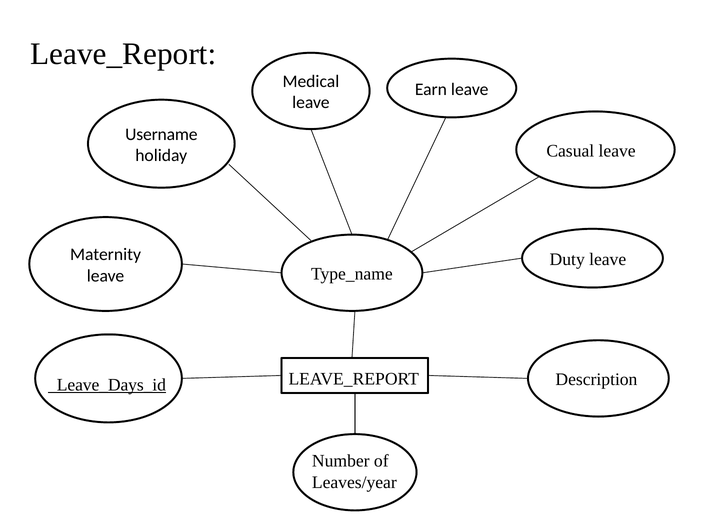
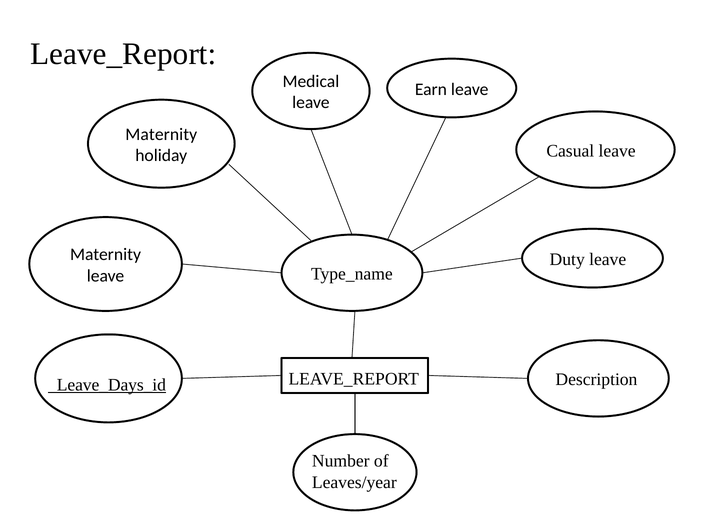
Username: Username -> Maternity (161, 134)
